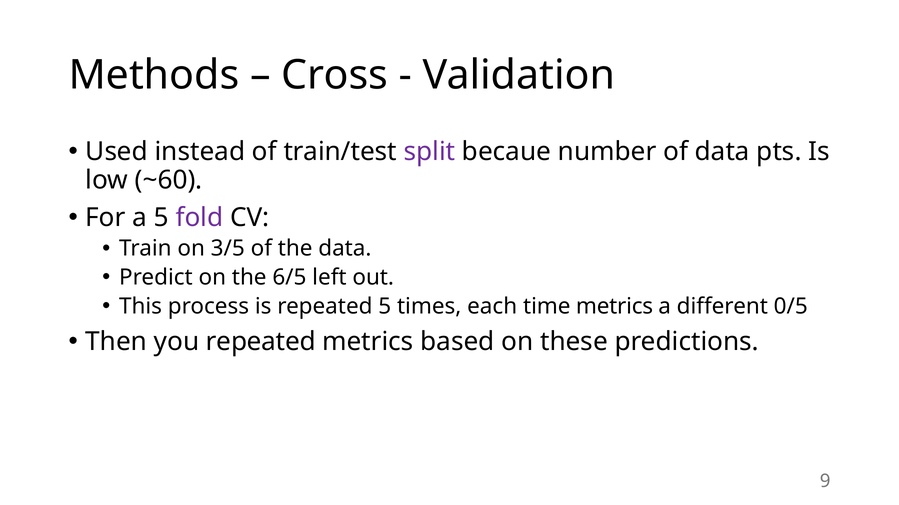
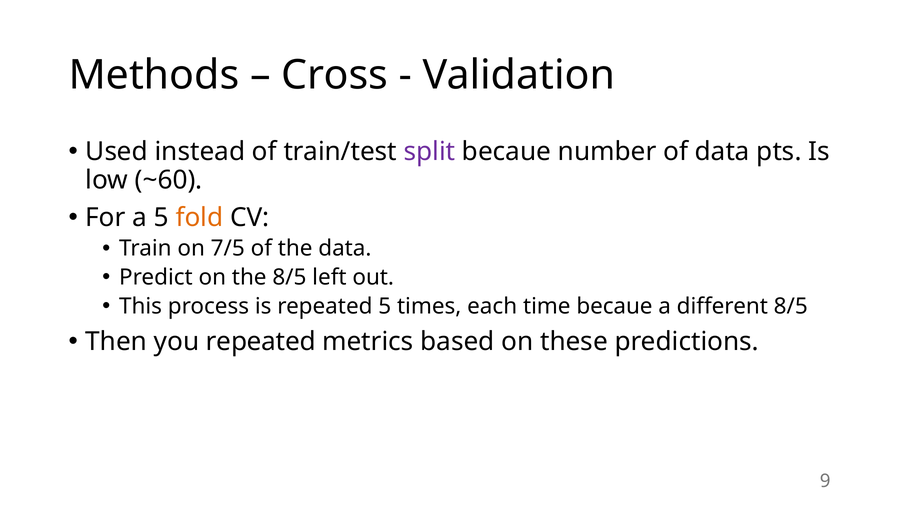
fold colour: purple -> orange (199, 218)
3/5: 3/5 -> 7/5 (228, 249)
the 6/5: 6/5 -> 8/5 (289, 278)
time metrics: metrics -> becaue (614, 307)
different 0/5: 0/5 -> 8/5 (791, 307)
